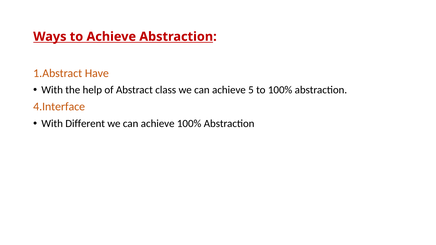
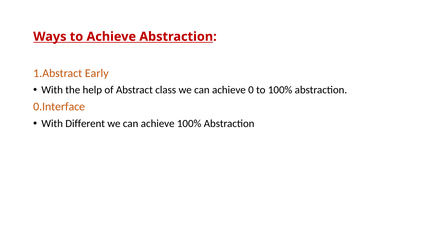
Have: Have -> Early (97, 73)
5: 5 -> 0 (251, 90)
4.Interface: 4.Interface -> 0.Interface (59, 107)
